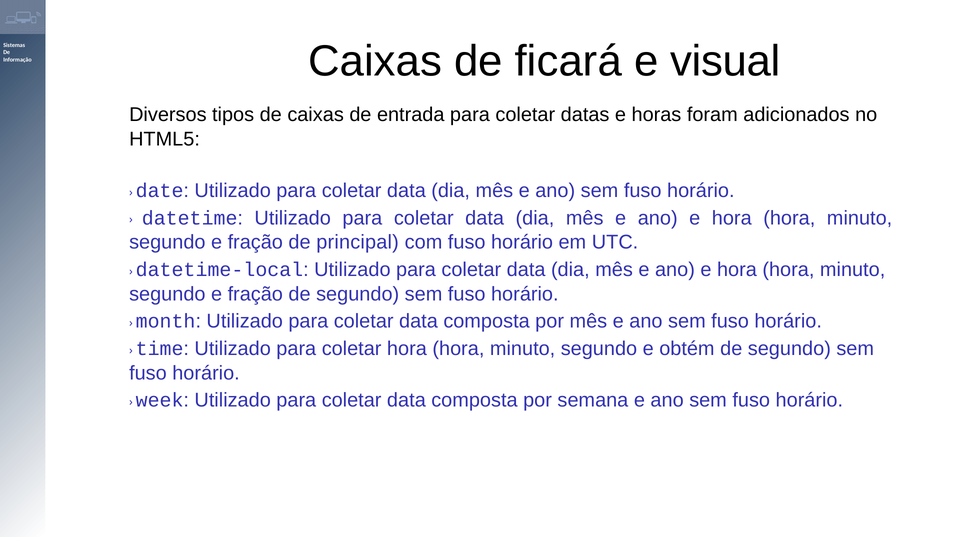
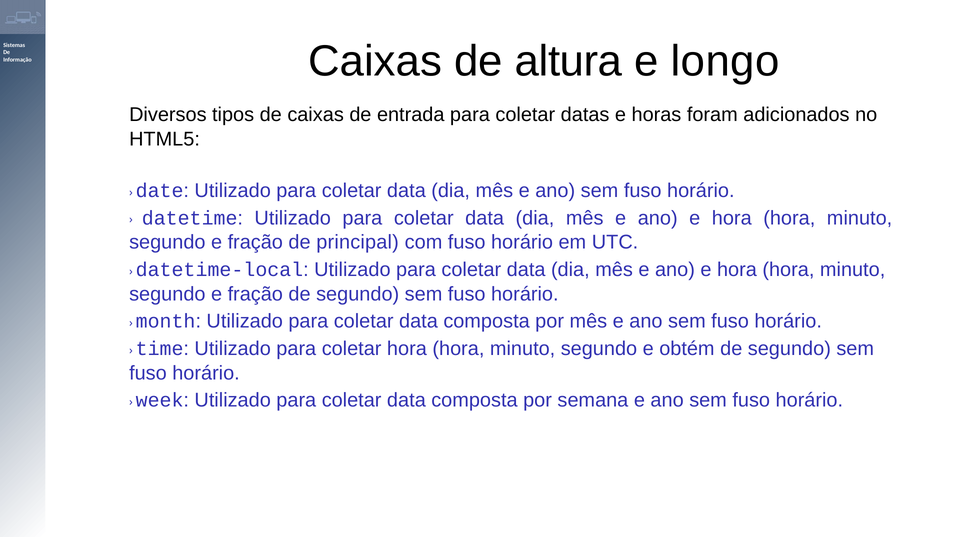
ficará: ficará -> altura (569, 62)
visual: visual -> longo (725, 62)
